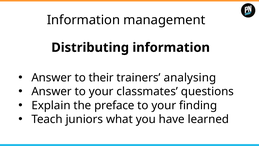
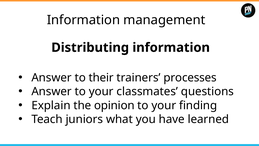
analysing: analysing -> processes (190, 78)
preface: preface -> opinion (114, 105)
